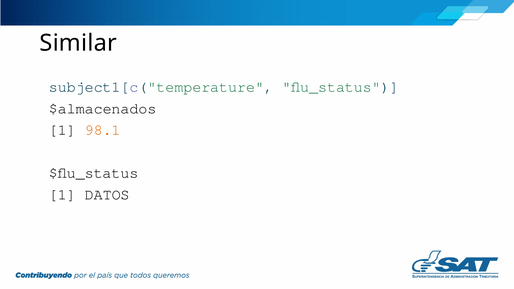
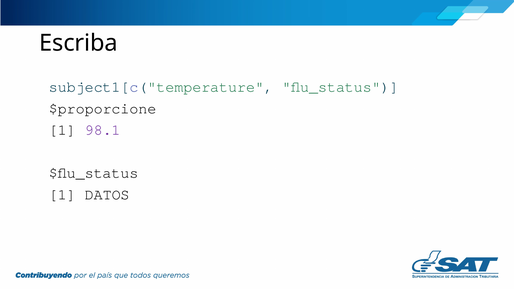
Similar: Similar -> Escriba (78, 43)
$almacenados: $almacenados -> $proporcione (103, 108)
98.1 colour: orange -> purple (103, 130)
